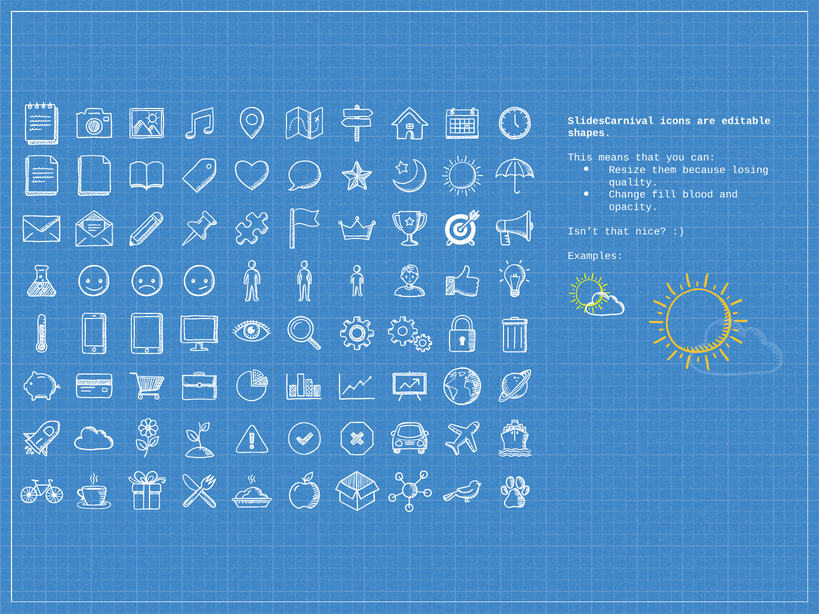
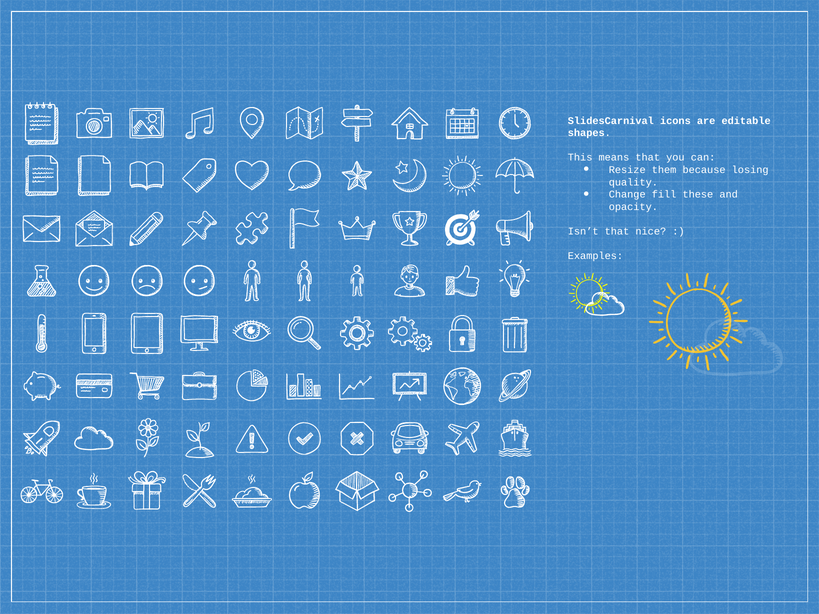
blood: blood -> these (698, 195)
